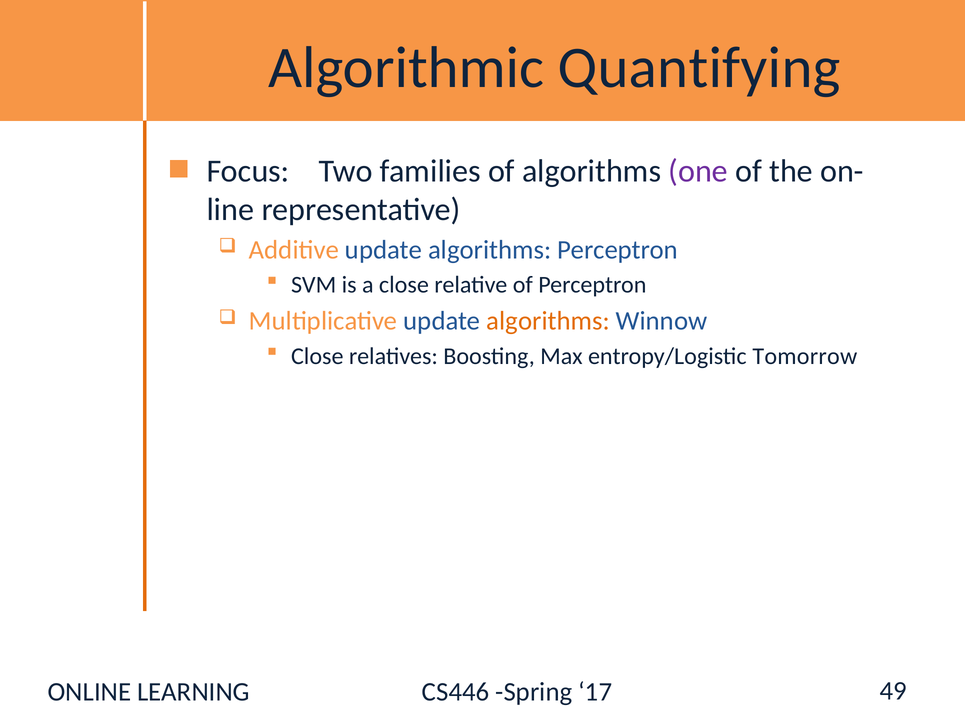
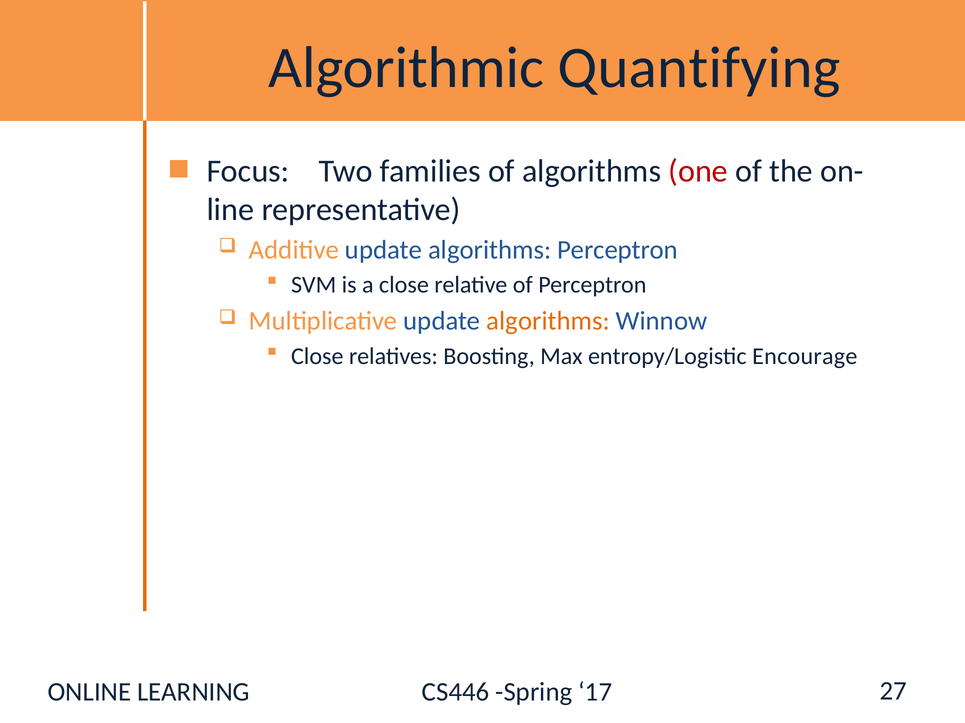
one colour: purple -> red (698, 171)
Tomorrow: Tomorrow -> Encourage (805, 357)
49: 49 -> 27 (894, 692)
